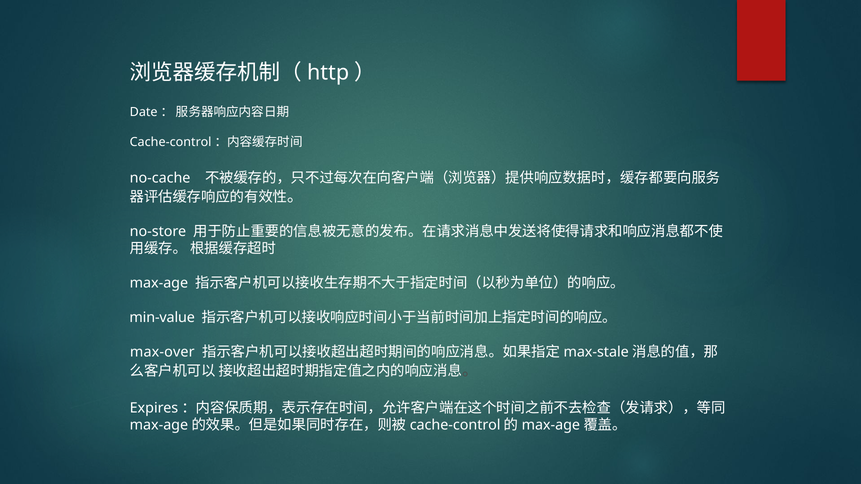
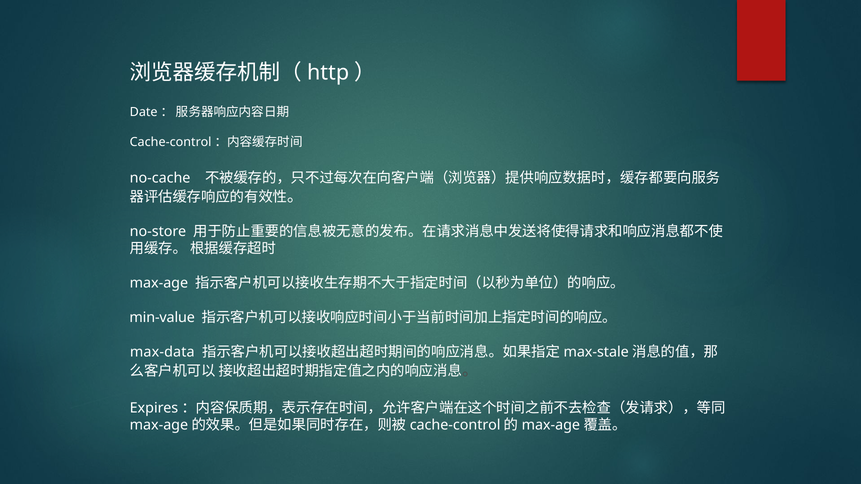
max-over: max-over -> max-data (162, 352)
